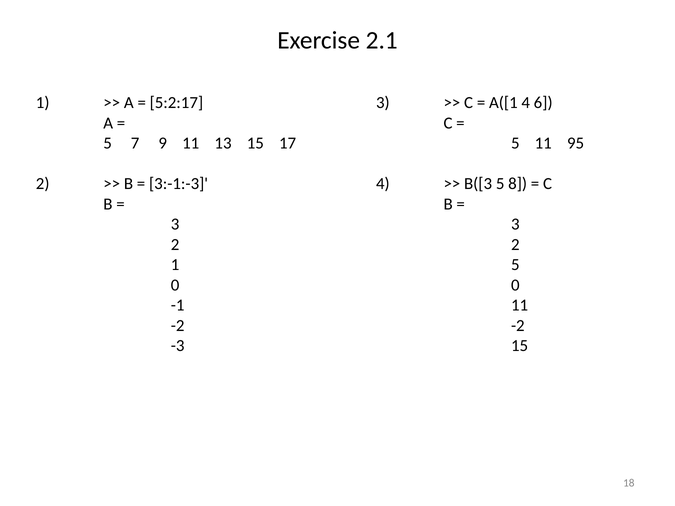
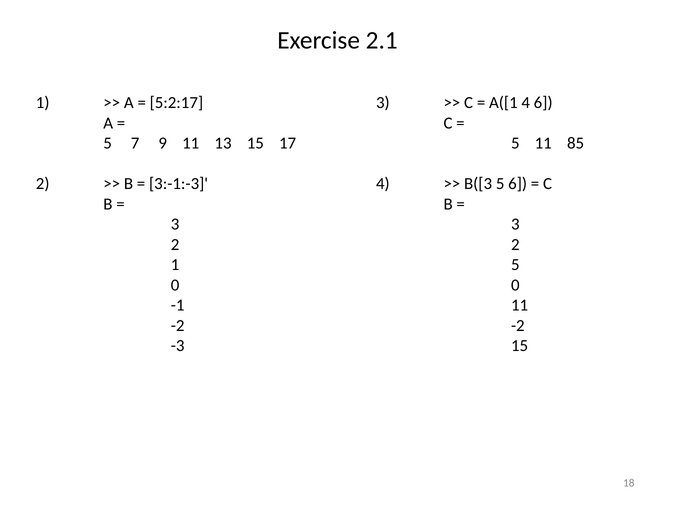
95: 95 -> 85 (576, 143)
5 8: 8 -> 6 (518, 184)
